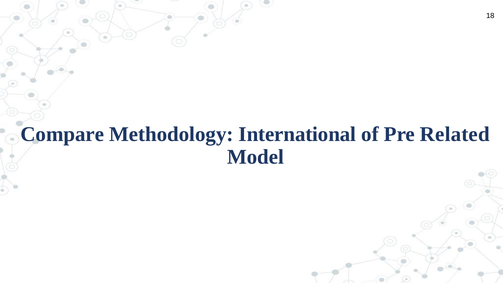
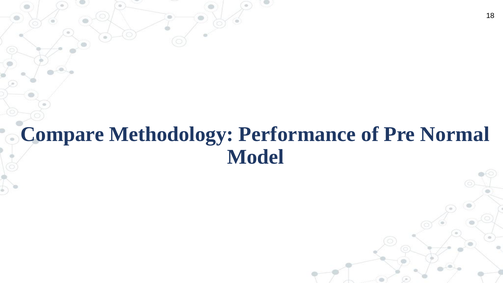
International: International -> Performance (297, 134)
Related: Related -> Normal (455, 134)
